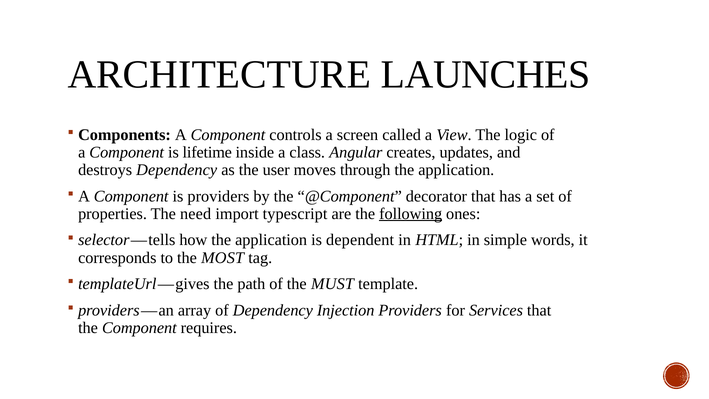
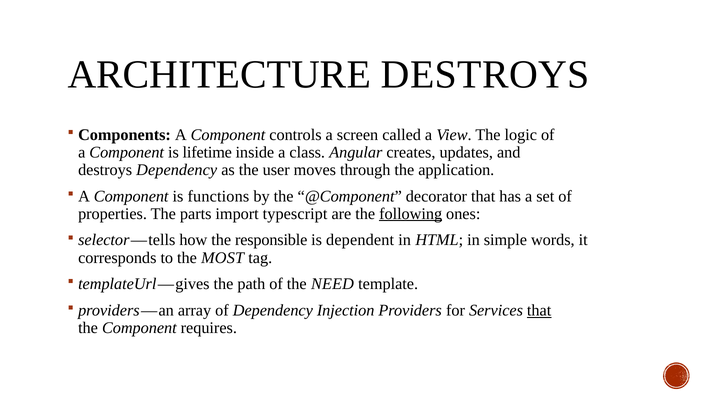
ARCHITECTURE LAUNCHES: LAUNCHES -> DESTROYS (485, 75)
is providers: providers -> functions (218, 196)
need: need -> parts (196, 214)
how the application: application -> responsible (271, 240)
MUST: MUST -> NEED (333, 284)
that underline: none -> present (539, 310)
